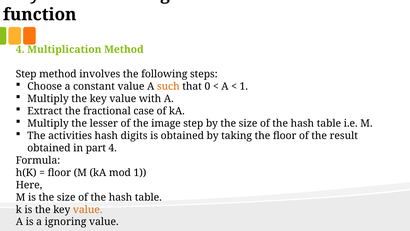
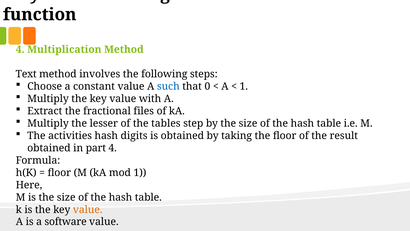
Step: Step -> Text (26, 74)
such colour: orange -> blue (168, 86)
case: case -> files (144, 111)
image: image -> tables (166, 123)
ignoring: ignoring -> software (66, 222)
